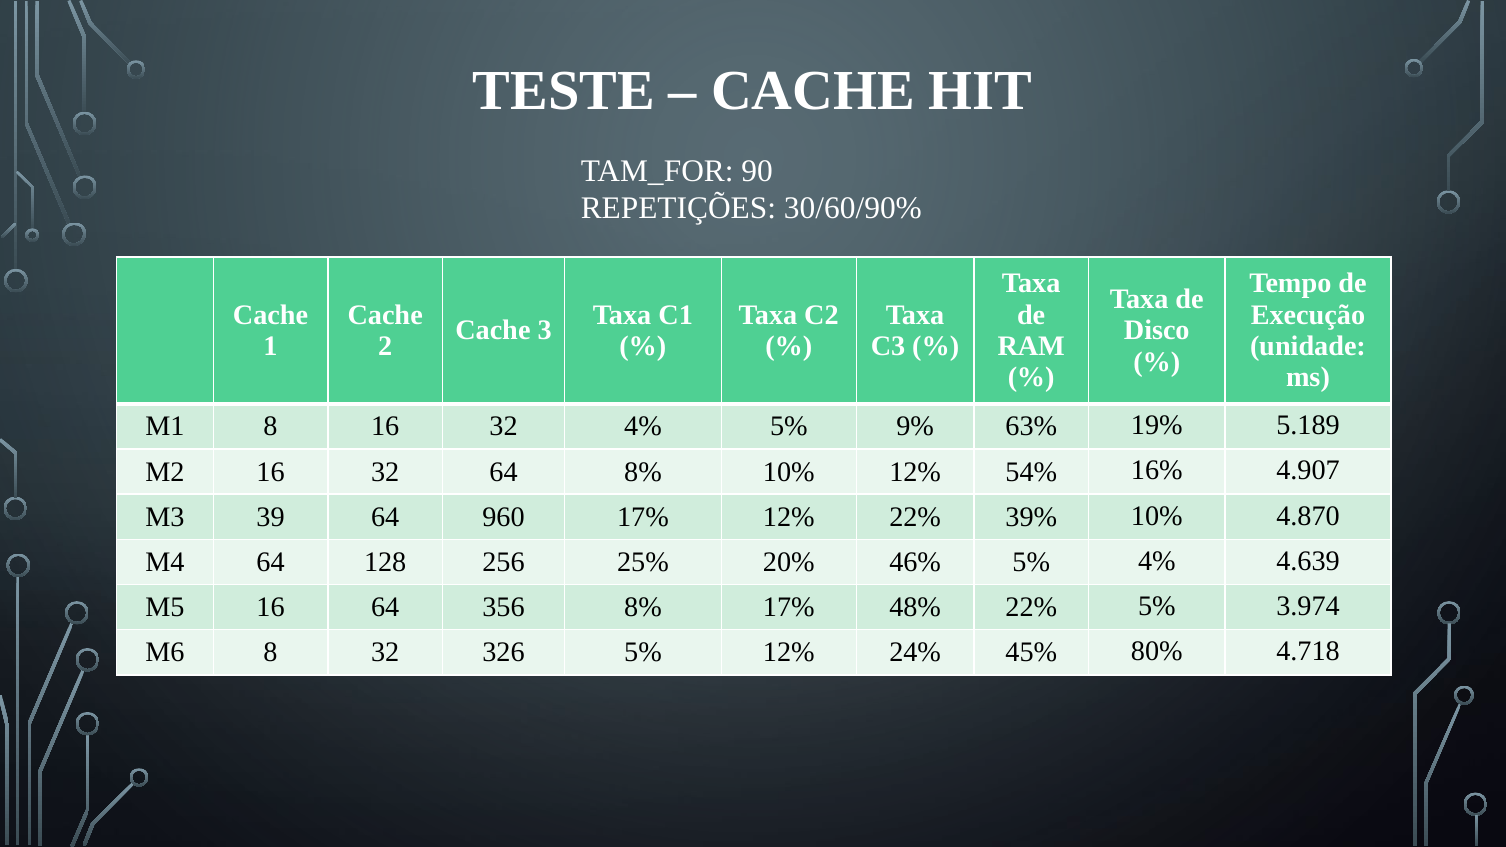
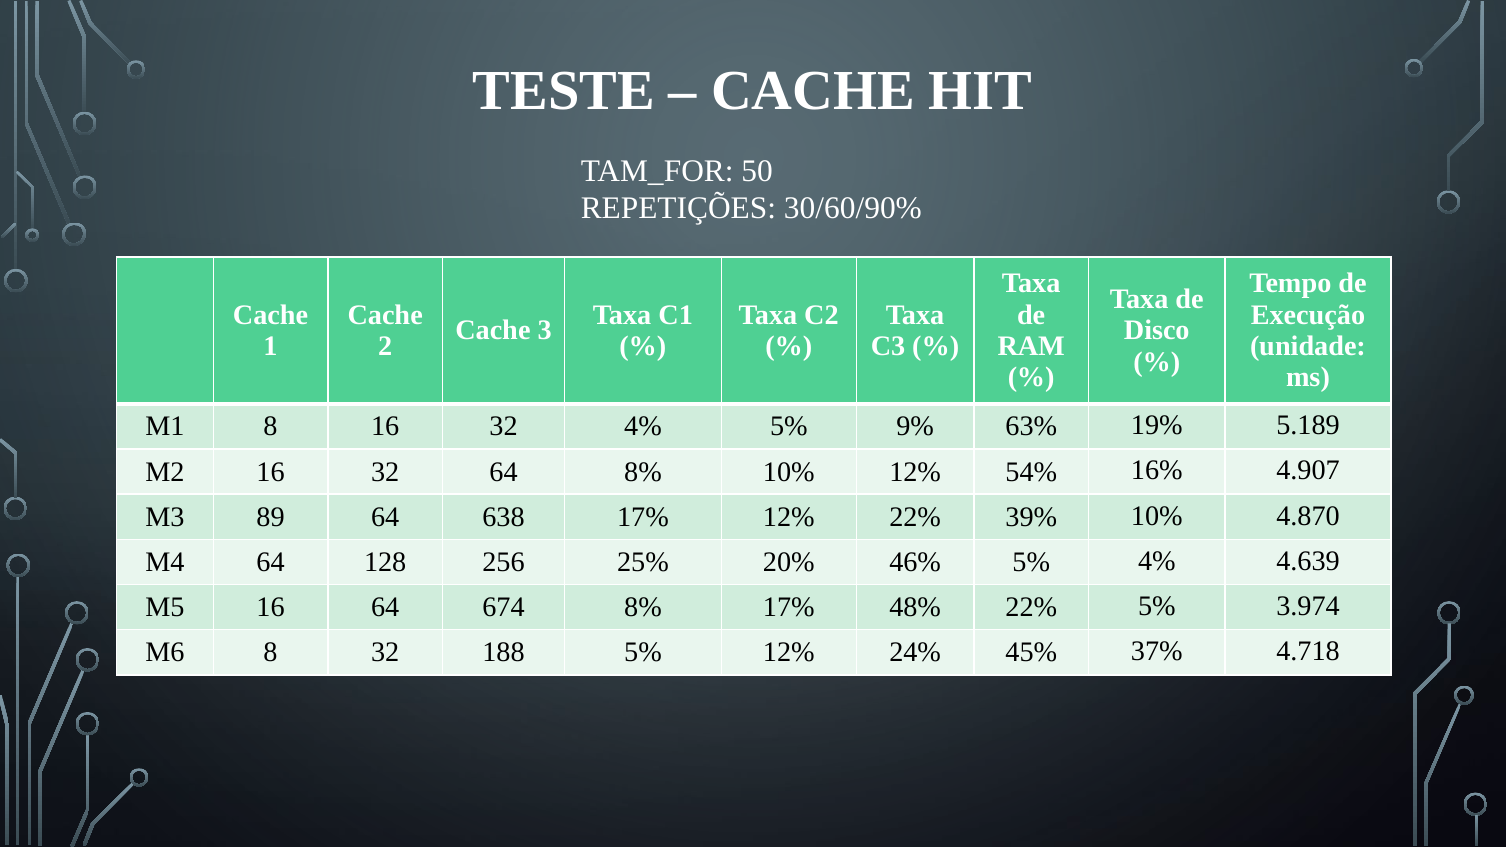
90: 90 -> 50 (757, 171)
39: 39 -> 89 (271, 517)
960: 960 -> 638 (504, 517)
356: 356 -> 674 (504, 608)
326: 326 -> 188 (504, 653)
80%: 80% -> 37% (1157, 651)
